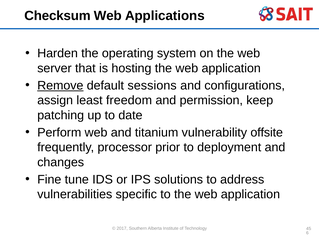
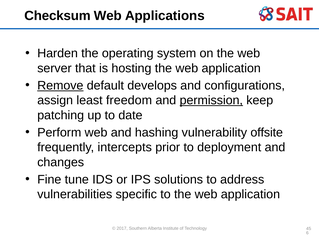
sessions: sessions -> develops (152, 86)
permission underline: none -> present (211, 100)
titanium: titanium -> hashing (157, 133)
processor: processor -> intercepts (125, 148)
